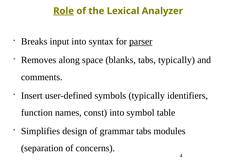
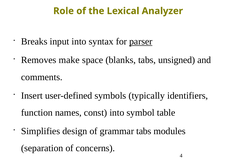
Role underline: present -> none (64, 11)
along: along -> make (69, 60)
tabs typically: typically -> unsigned (177, 60)
